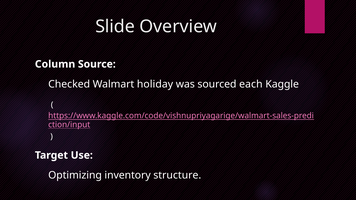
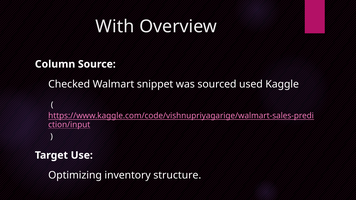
Slide: Slide -> With (115, 26)
holiday: holiday -> snippet (155, 84)
each: each -> used (251, 84)
